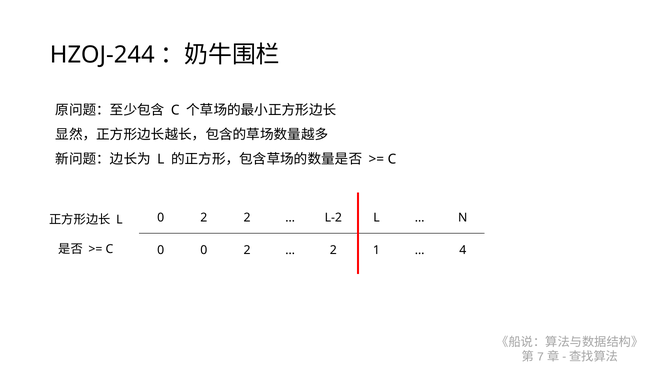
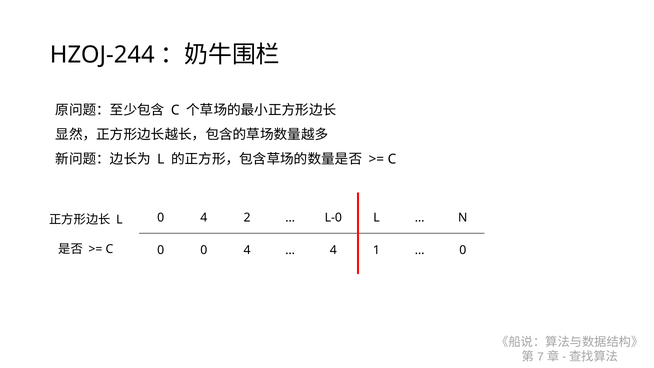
2: 2 -> 4 (204, 218)
L-2: L-2 -> L-0 (333, 218)
0 0 2: 2 -> 4 (247, 250)
2: 2 -> 4 (333, 250)
4: 4 -> 0 (463, 250)
